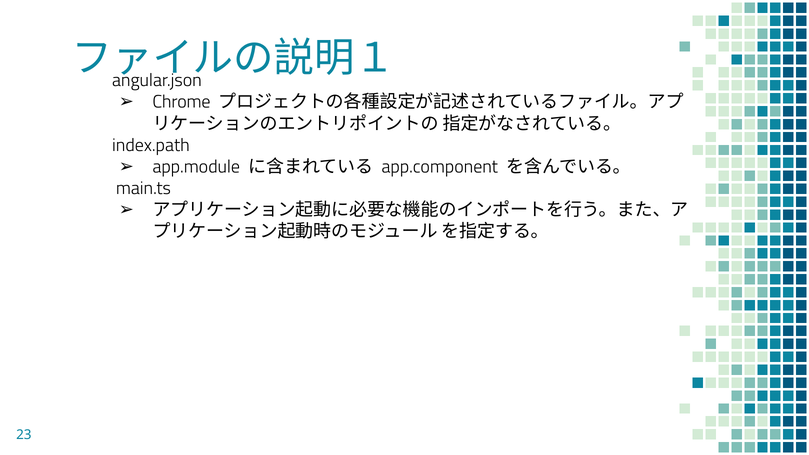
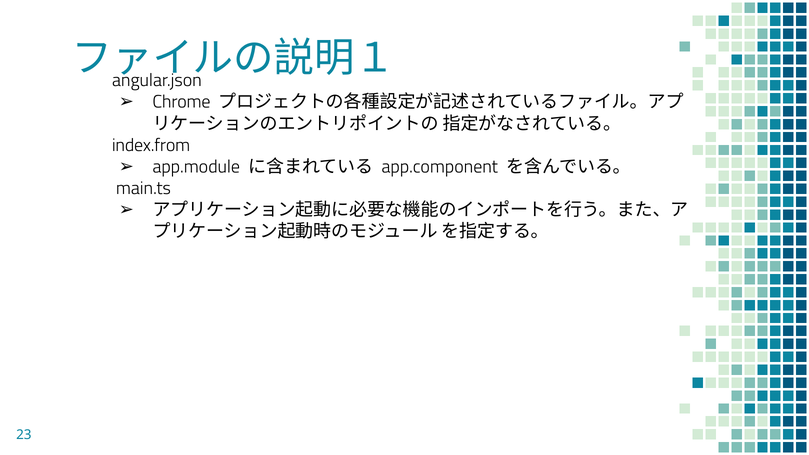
index.path: index.path -> index.from (151, 145)
